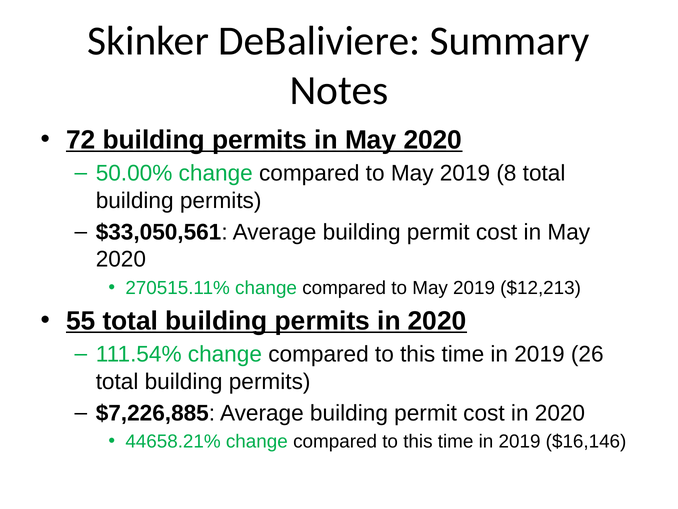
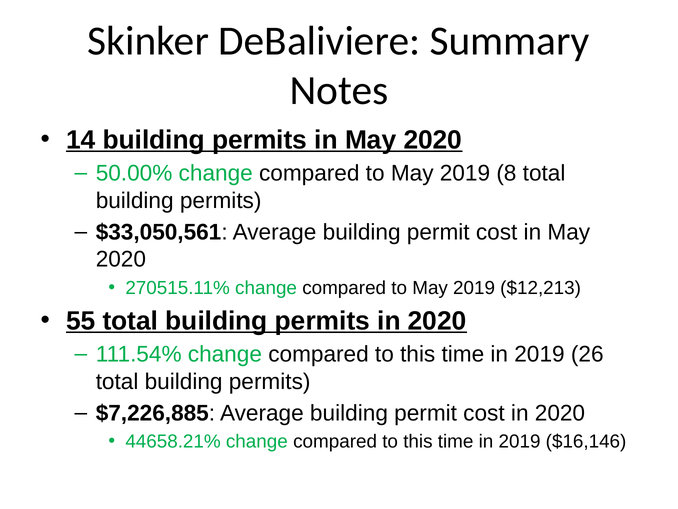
72: 72 -> 14 (81, 140)
